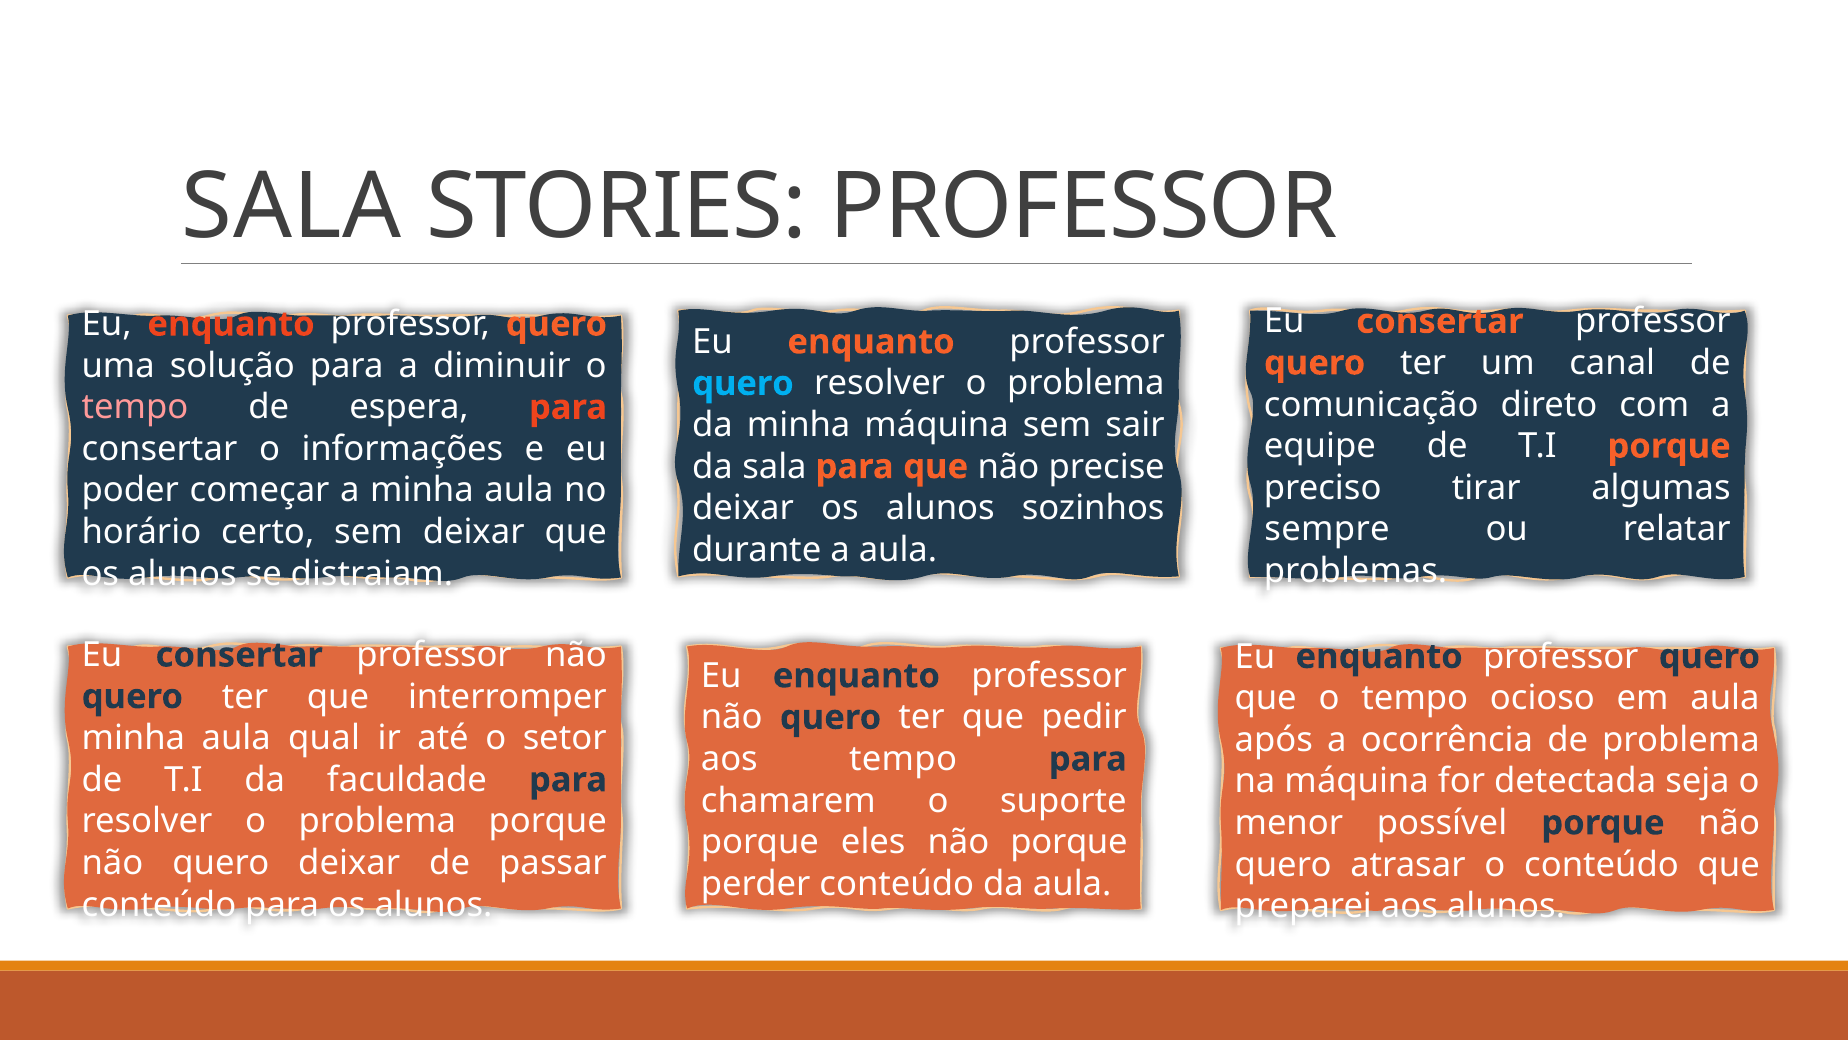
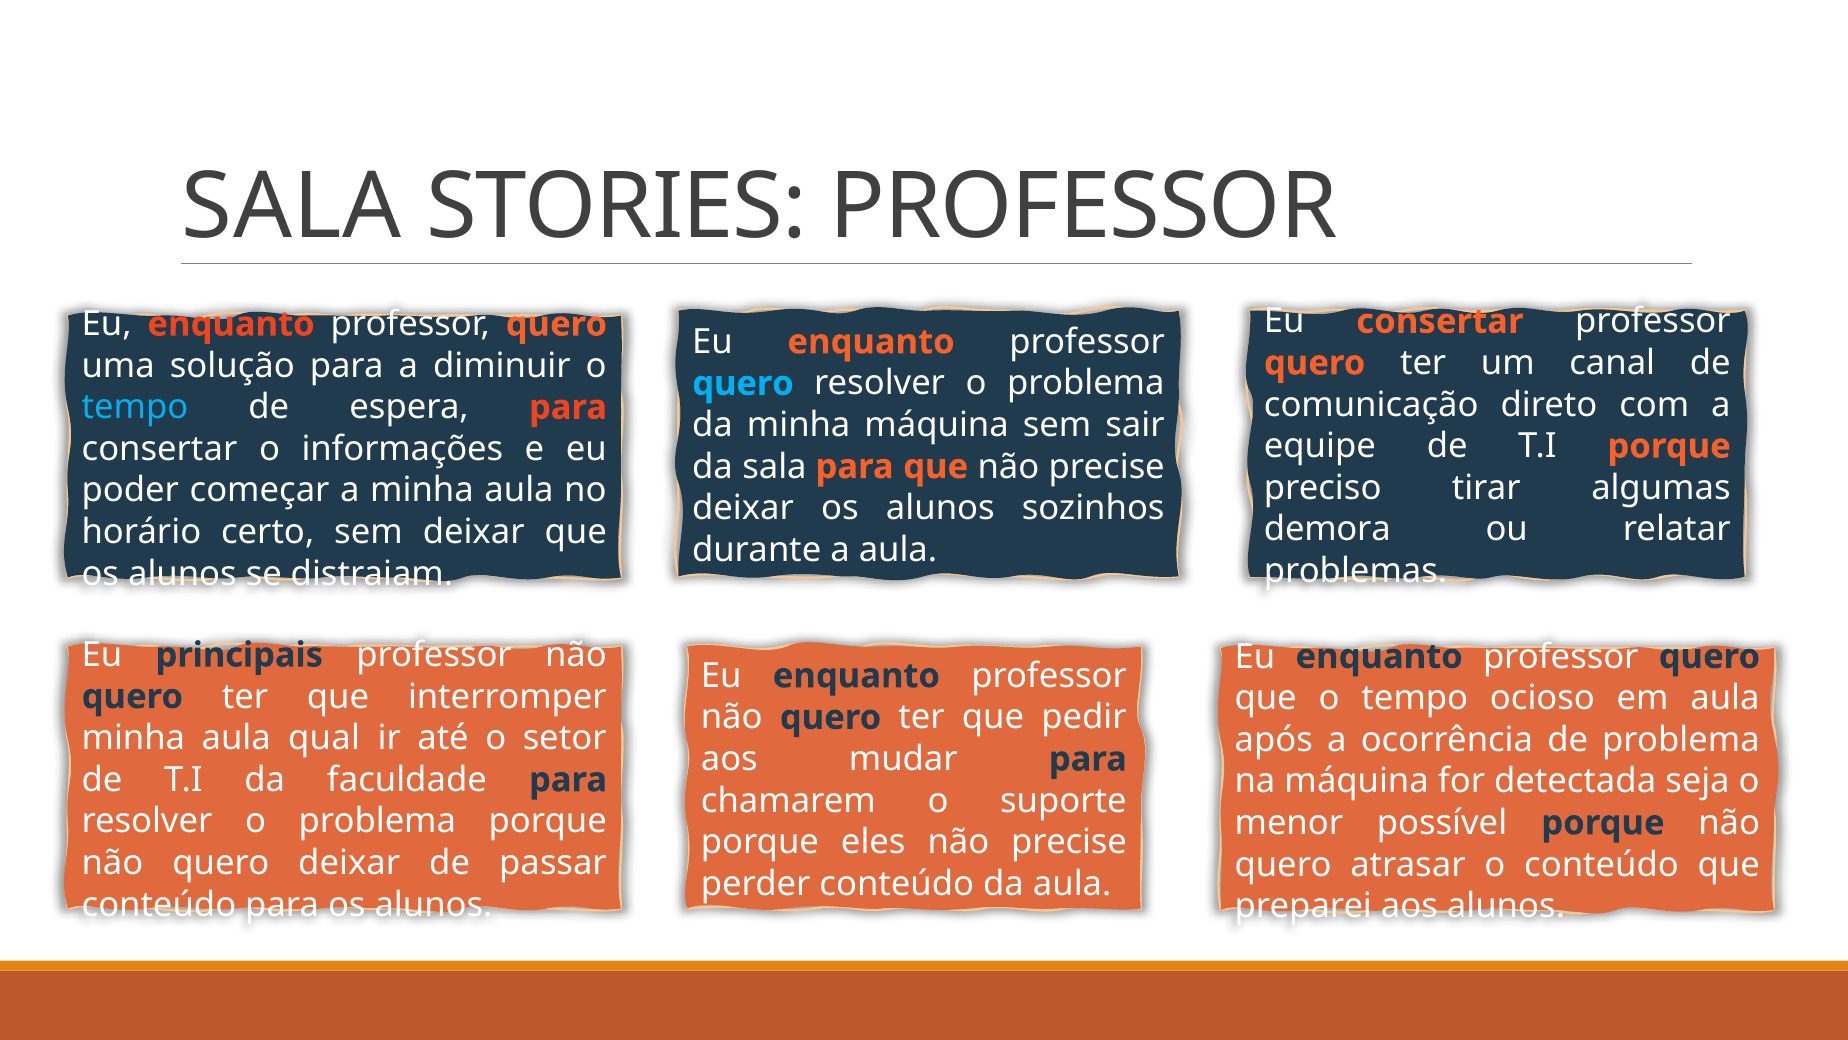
tempo colour: pink -> light blue (135, 407)
sempre: sempre -> demora (1327, 529)
consertar: consertar -> principais (239, 655)
aos tempo: tempo -> mudar (903, 759)
eles não porque: porque -> precise (1069, 842)
